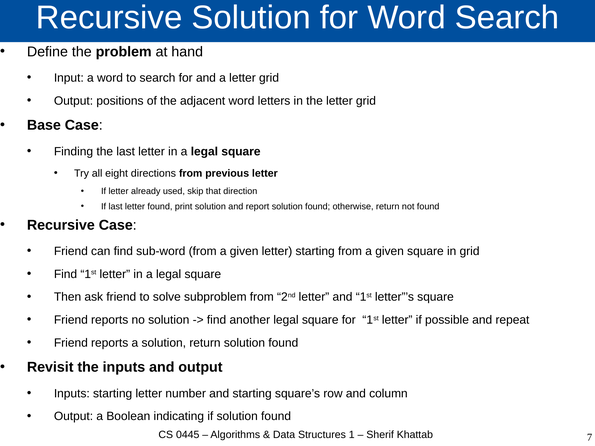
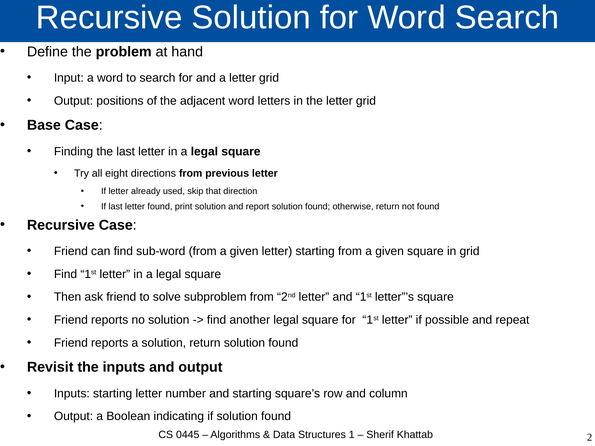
7: 7 -> 2 (590, 438)
